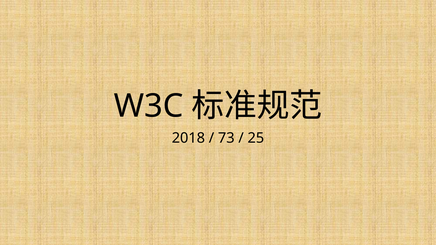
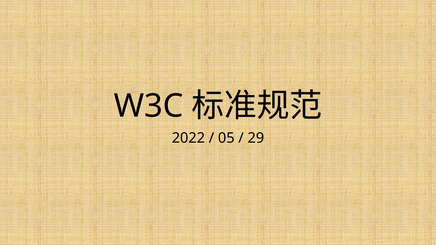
2018: 2018 -> 2022 (188, 138)
73: 73 -> 05 (226, 138)
25: 25 -> 29 (256, 138)
